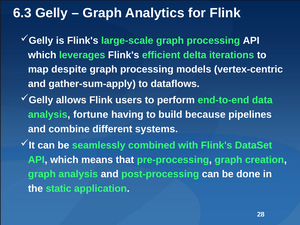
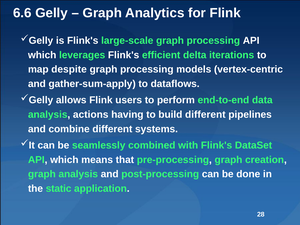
6.3: 6.3 -> 6.6 (22, 13)
fortune: fortune -> actions (91, 115)
build because: because -> different (205, 115)
